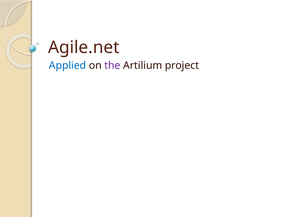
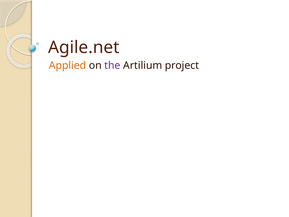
Applied colour: blue -> orange (68, 65)
